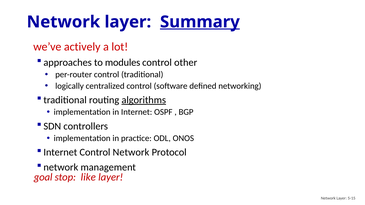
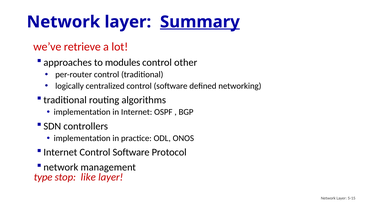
actively: actively -> retrieve (82, 47)
algorithms underline: present -> none (144, 100)
Internet Control Network: Network -> Software (131, 153)
goal: goal -> type (43, 177)
